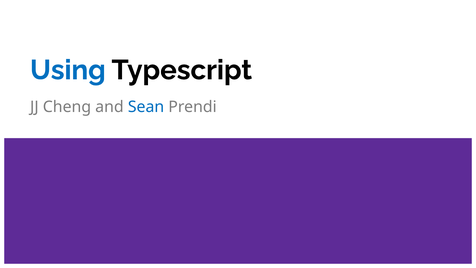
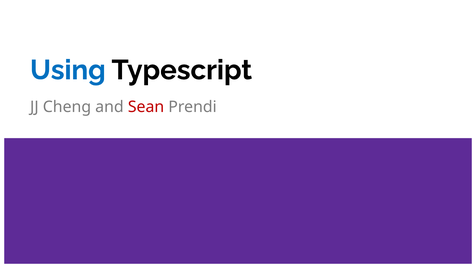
Sean colour: blue -> red (146, 107)
